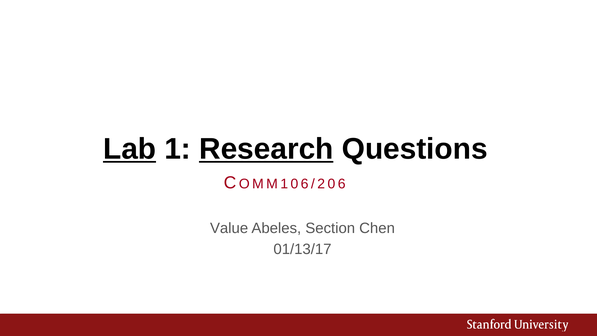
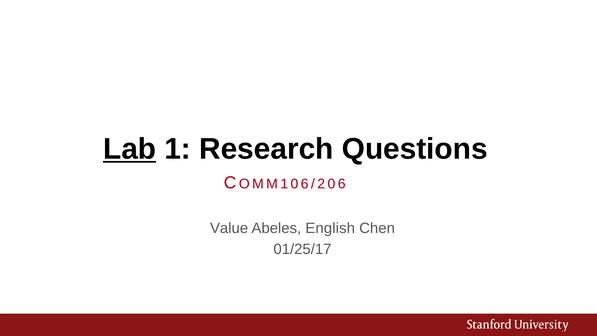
Research underline: present -> none (266, 149)
Section: Section -> English (330, 228)
01/13/17: 01/13/17 -> 01/25/17 (303, 249)
